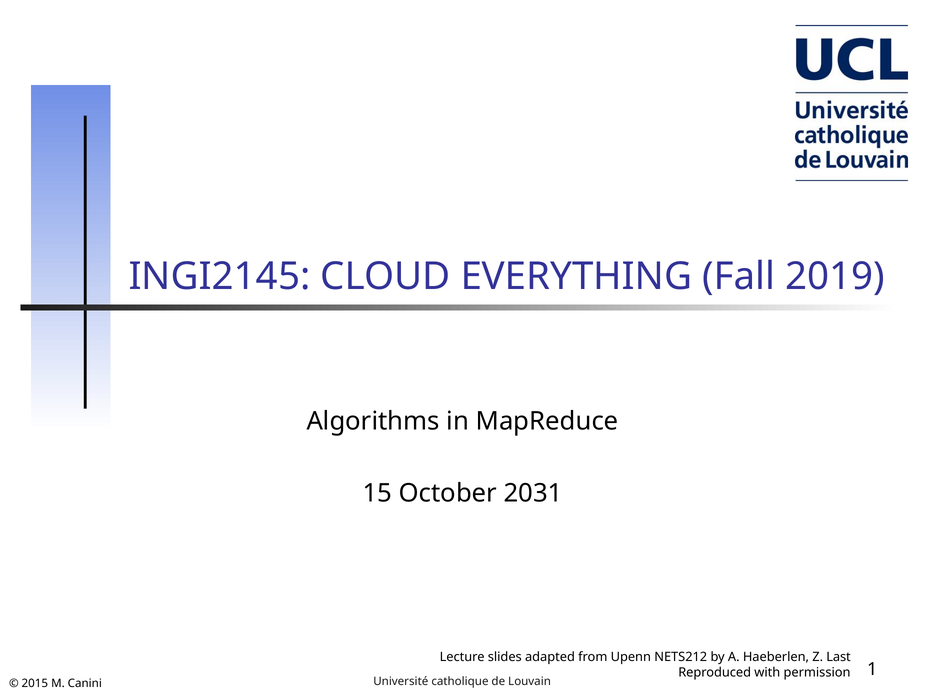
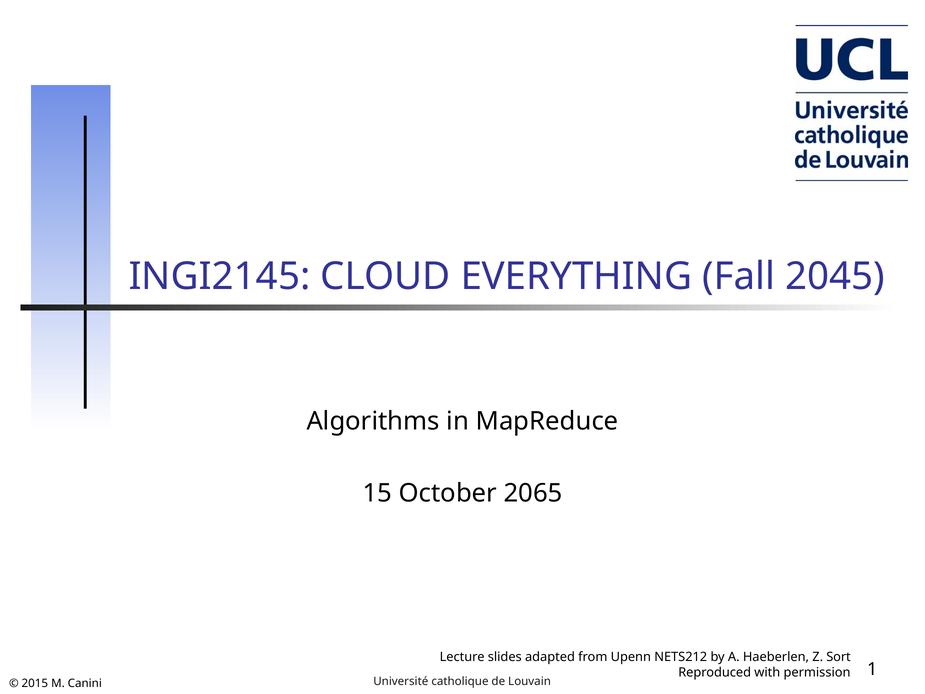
2019: 2019 -> 2045 (835, 277)
2031: 2031 -> 2065 (533, 493)
Last: Last -> Sort (839, 657)
